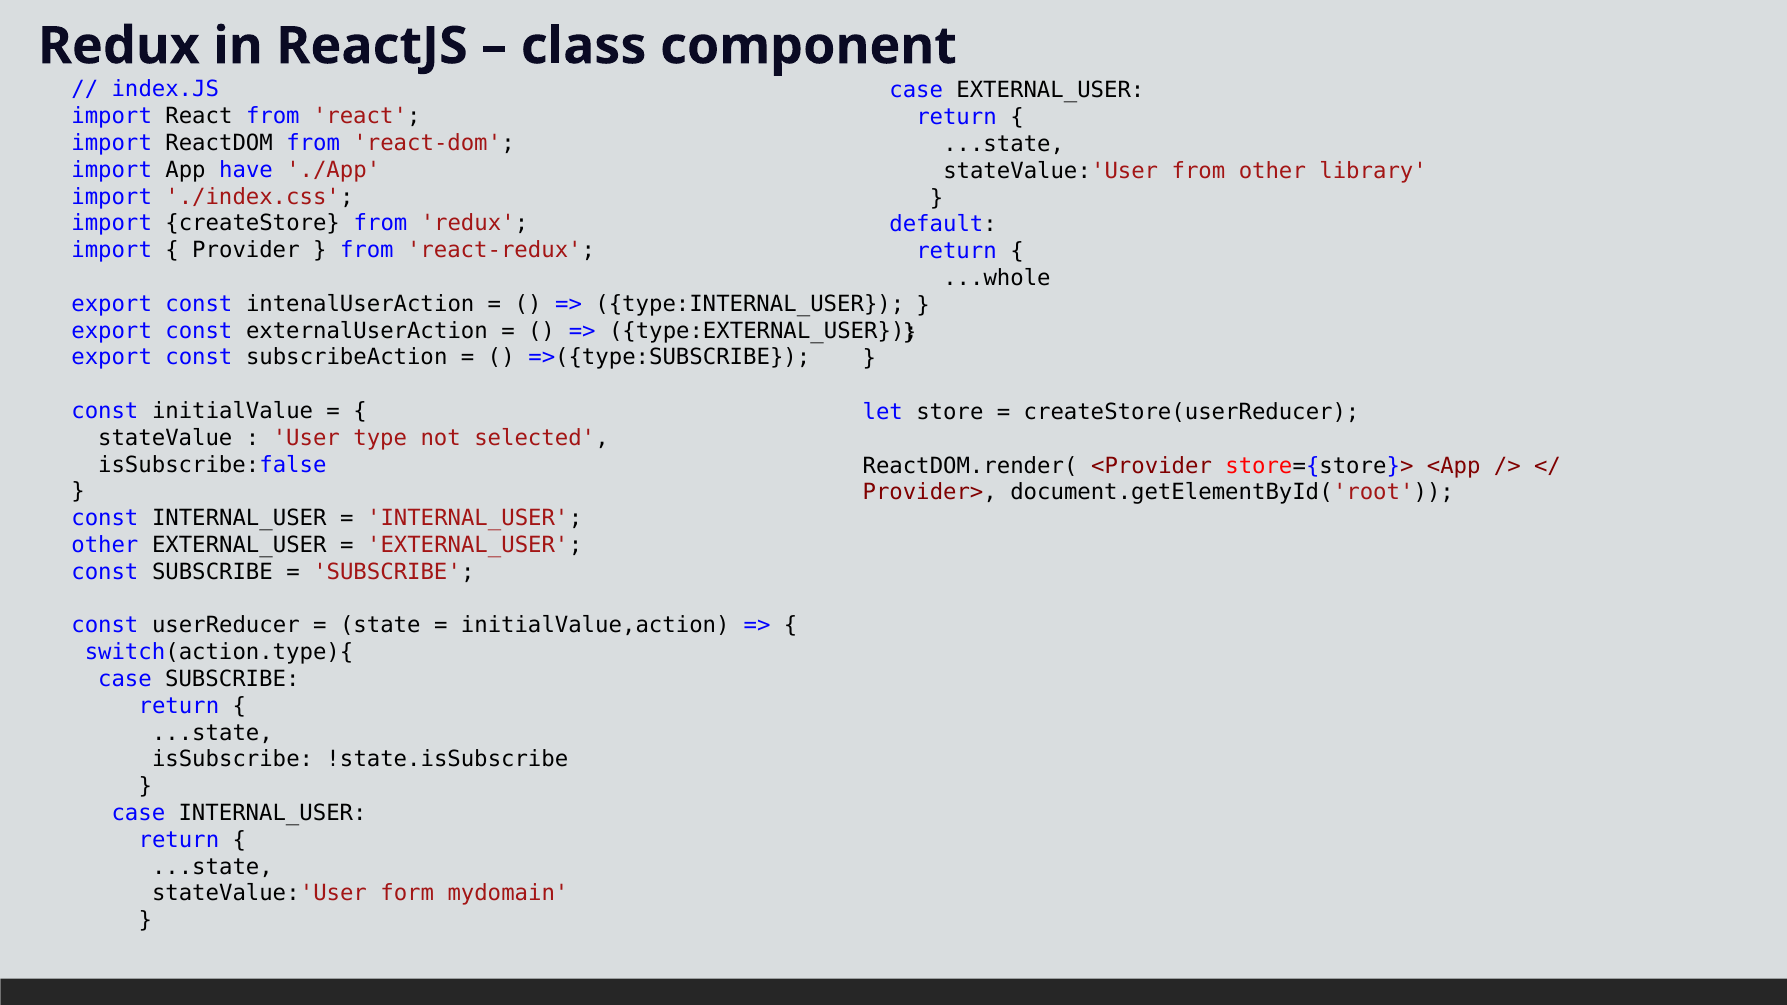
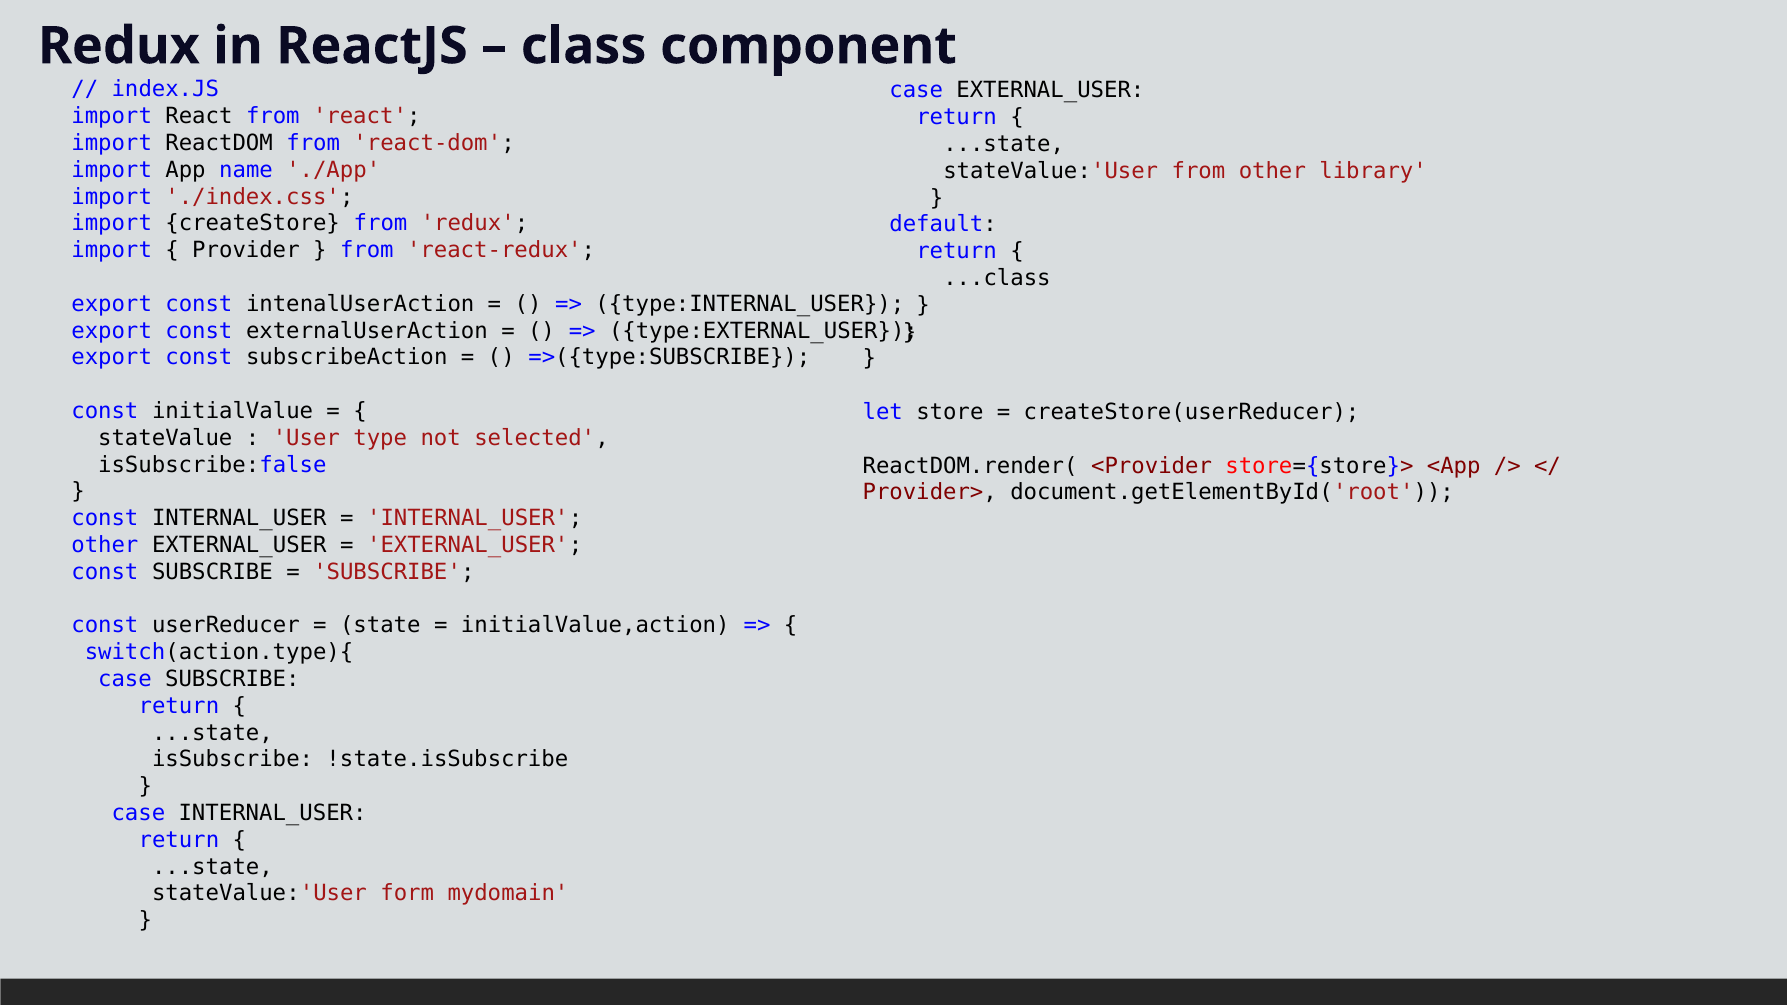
have: have -> name (246, 170)
...whole: ...whole -> ...class (997, 278)
